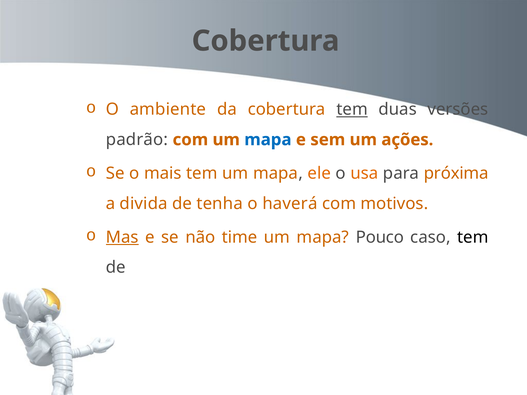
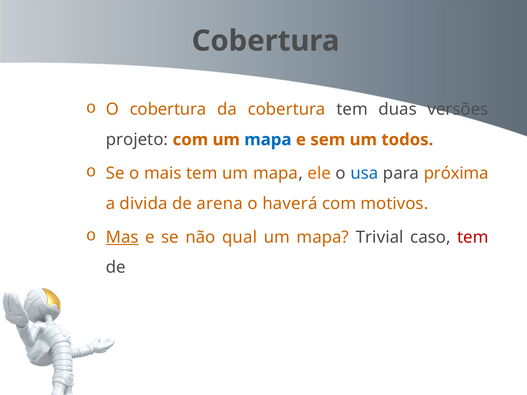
O ambiente: ambiente -> cobertura (168, 110)
tem underline: present -> none (352, 110)
padrão: padrão -> projeto (137, 140)
ações: ações -> todos (407, 140)
usa colour: orange -> blue (364, 173)
tenha: tenha -> arena (220, 204)
time: time -> qual (240, 237)
Pouco: Pouco -> Trivial (380, 237)
tem colour: black -> red (473, 237)
